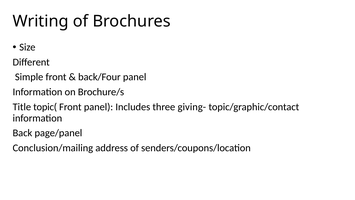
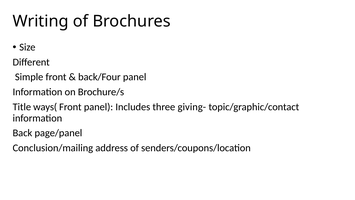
topic(: topic( -> ways( (45, 107)
